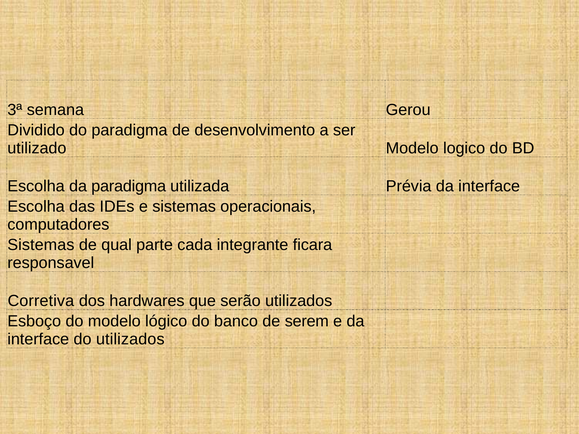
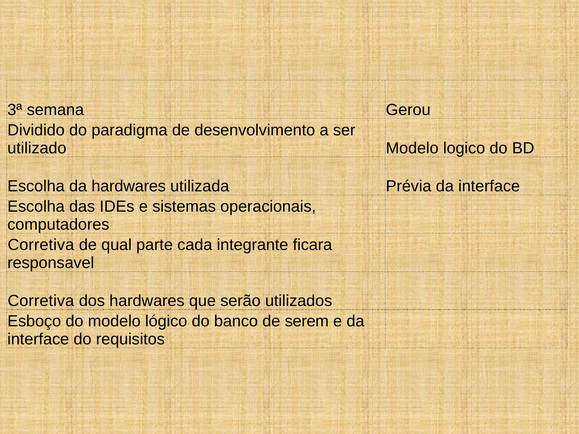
da paradigma: paradigma -> hardwares (129, 186)
Sistemas: Sistemas -> Corretiva (41, 245)
do utilizados: utilizados -> requisitos (130, 339)
